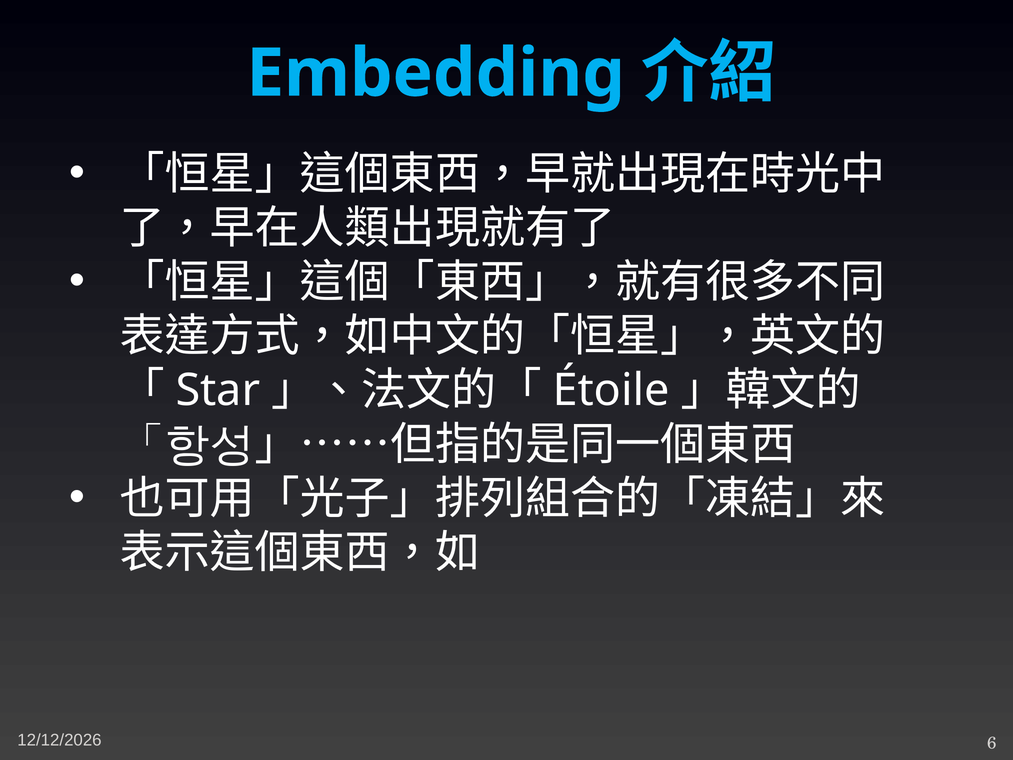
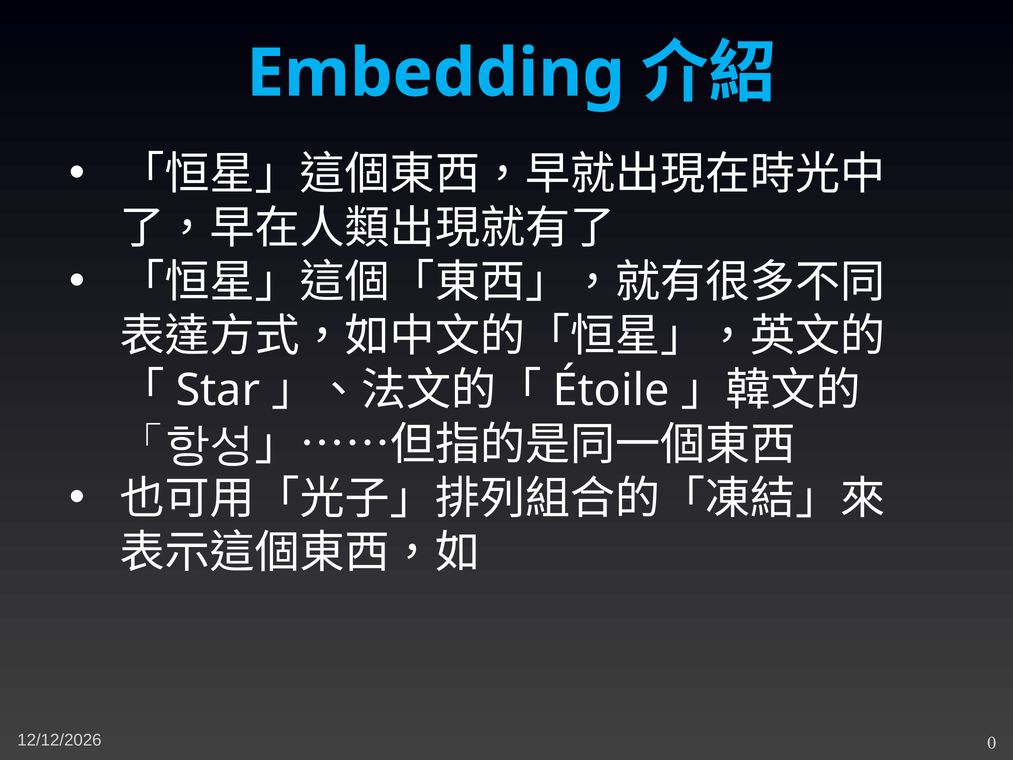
6: 6 -> 0 (992, 743)
